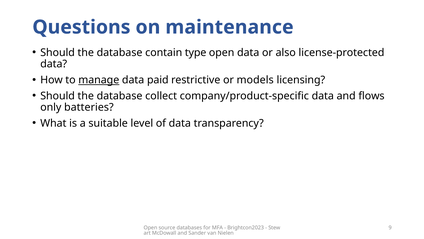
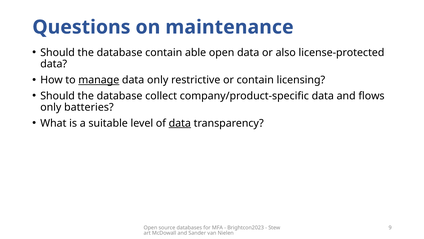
type: type -> able (196, 52)
data paid: paid -> only (158, 80)
or models: models -> contain (255, 80)
data underline: none -> present (180, 123)
